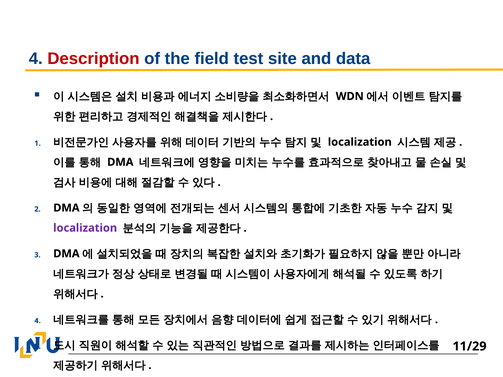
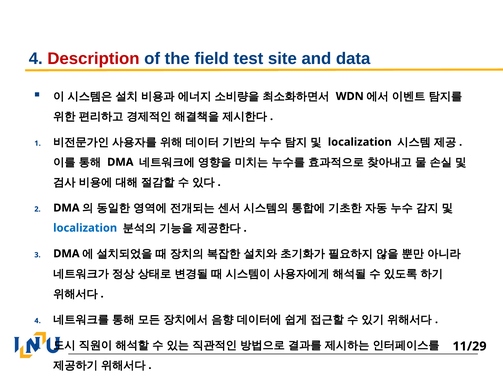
localization colour: purple -> blue (85, 228)
